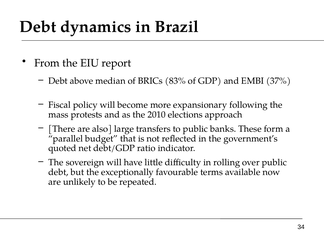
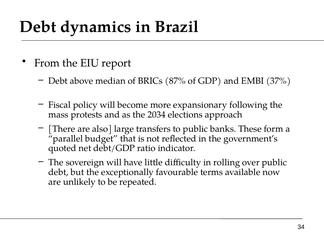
83%: 83% -> 87% (175, 81)
2010: 2010 -> 2034 (157, 115)
